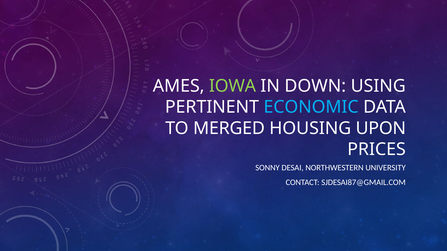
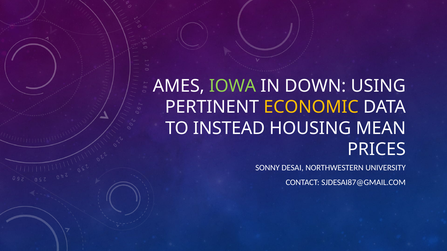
ECONOMIC colour: light blue -> yellow (311, 107)
MERGED: MERGED -> INSTEAD (229, 128)
UPON: UPON -> MEAN (381, 128)
